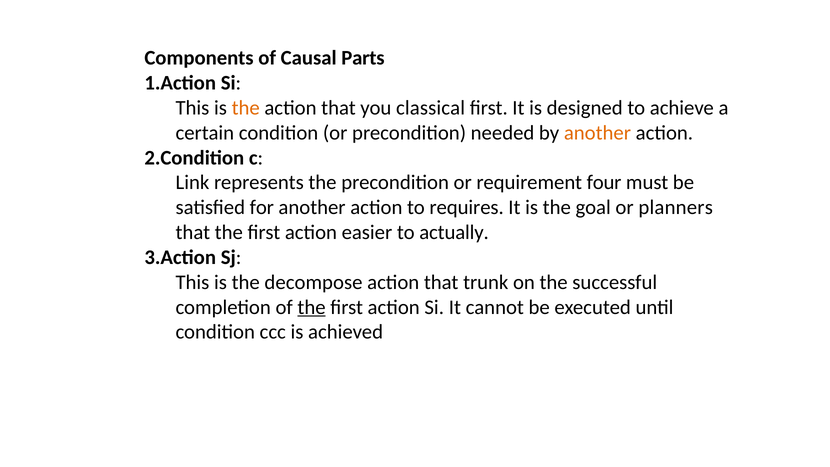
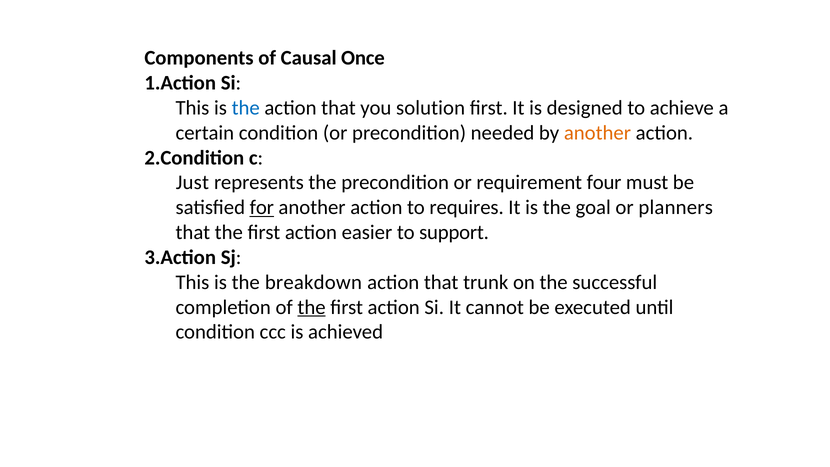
Parts: Parts -> Once (363, 58)
the colour: orange -> blue (246, 108)
classical: classical -> solution (431, 108)
Link: Link -> Just (192, 183)
for underline: none -> present (262, 207)
actually: actually -> support (454, 232)
decompose: decompose -> breakdown (313, 282)
